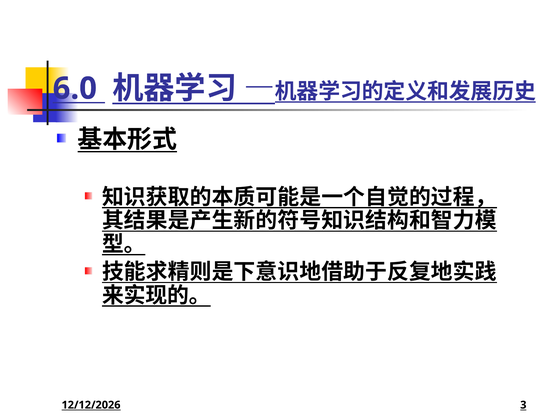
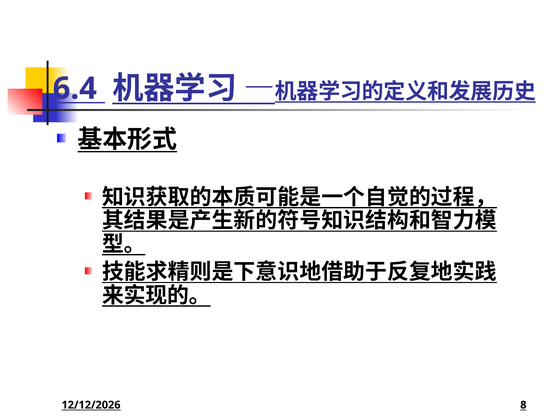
6.0: 6.0 -> 6.4 (75, 89)
3: 3 -> 8 (523, 405)
